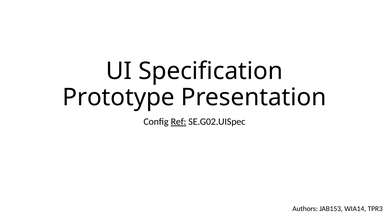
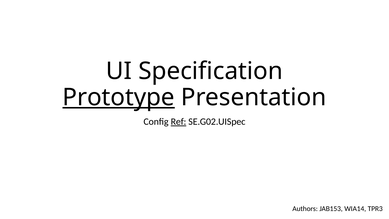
Prototype underline: none -> present (119, 97)
